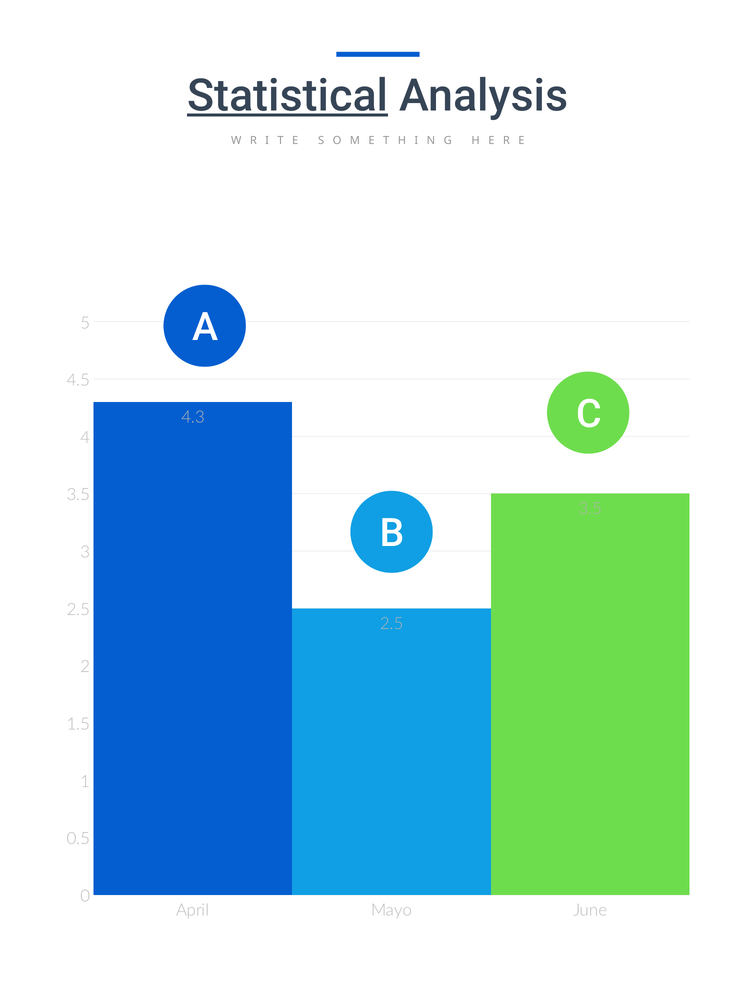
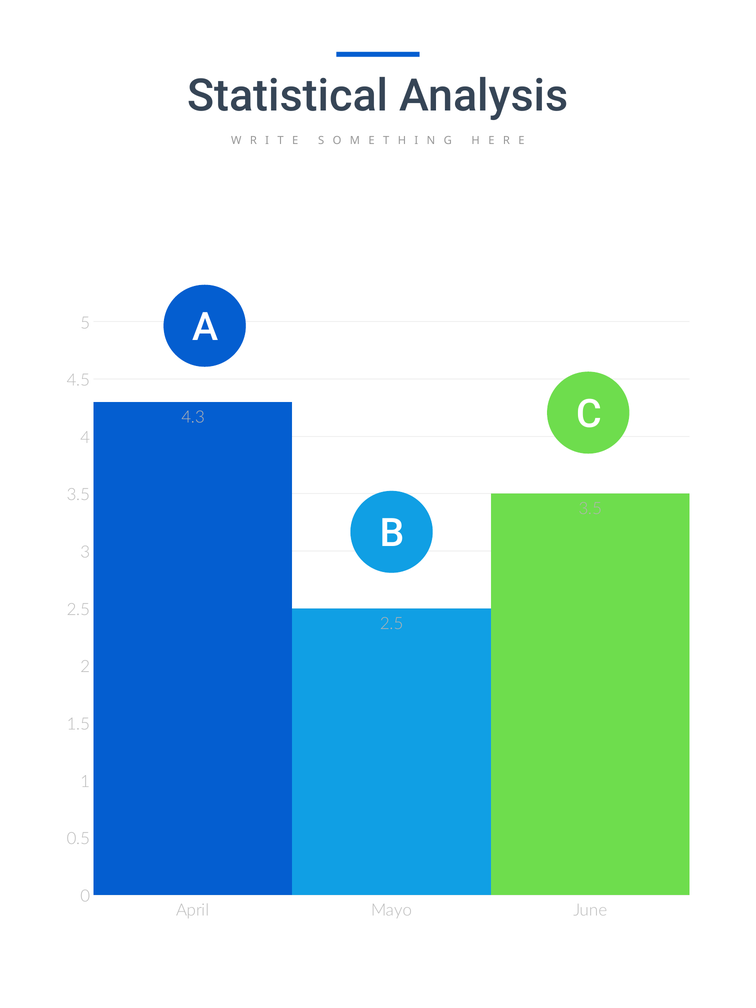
Statistical underline: present -> none (288, 96)
